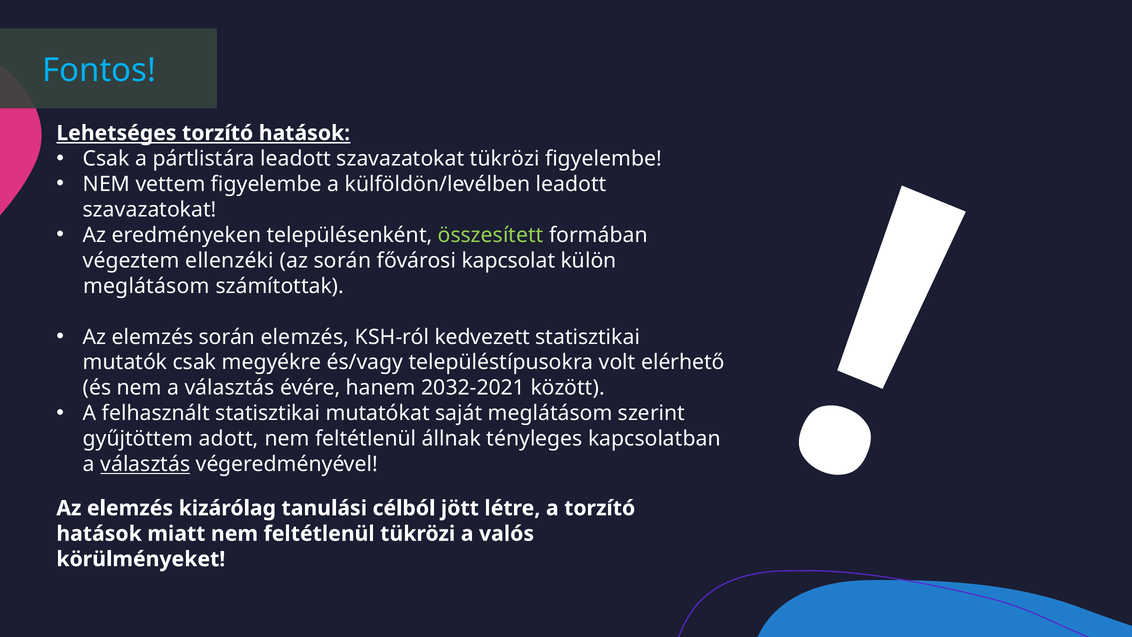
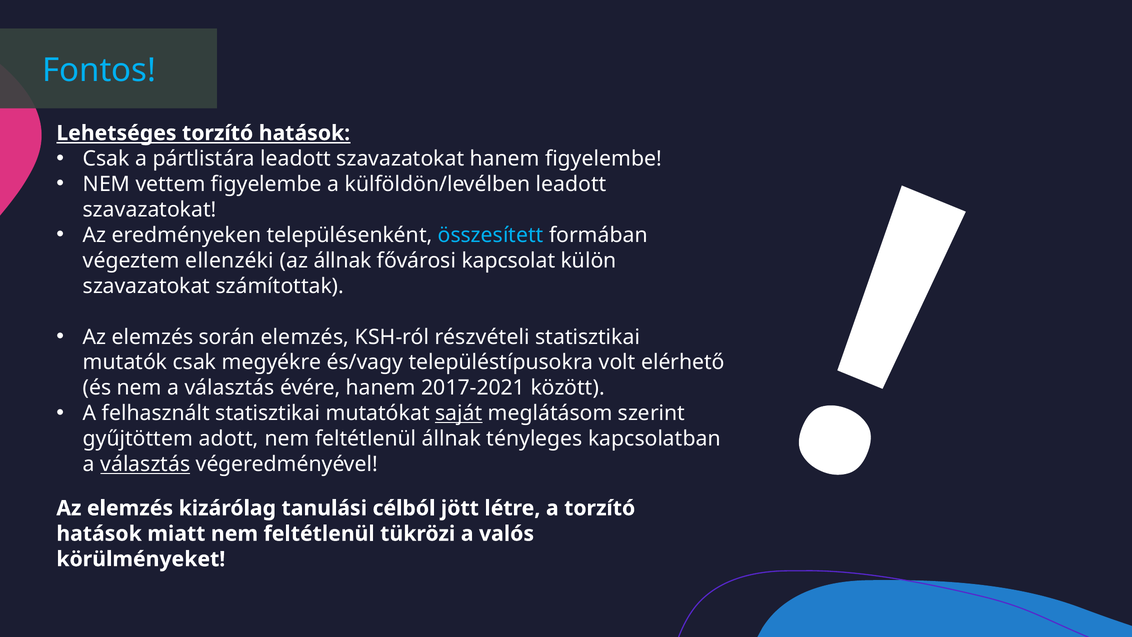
szavazatokat tükrözi: tükrözi -> hanem (505, 159)
összesített colour: light green -> light blue (491, 235)
az során: során -> állnak (343, 260)
meglátásom: meglátásom -> szavazatokat (147, 286)
kedvezett: kedvezett -> részvételi (482, 337)
2032-2021: 2032-2021 -> 2017-2021 (473, 388)
saját underline: none -> present (459, 413)
